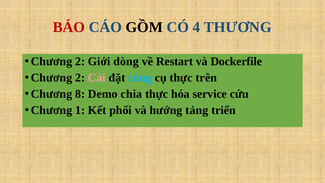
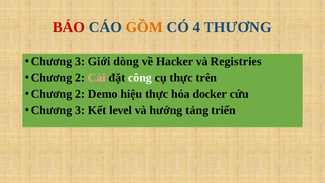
GỒM colour: black -> orange (144, 27)
2: 2 -> 3 (80, 61)
Restart: Restart -> Hacker (175, 61)
Dockerfile: Dockerfile -> Registries (236, 61)
công colour: light blue -> white (140, 78)
8: 8 -> 2 (80, 94)
chia: chia -> hiệu (131, 94)
service: service -> docker (210, 94)
1: 1 -> 3 (80, 110)
phối: phối -> level (121, 110)
